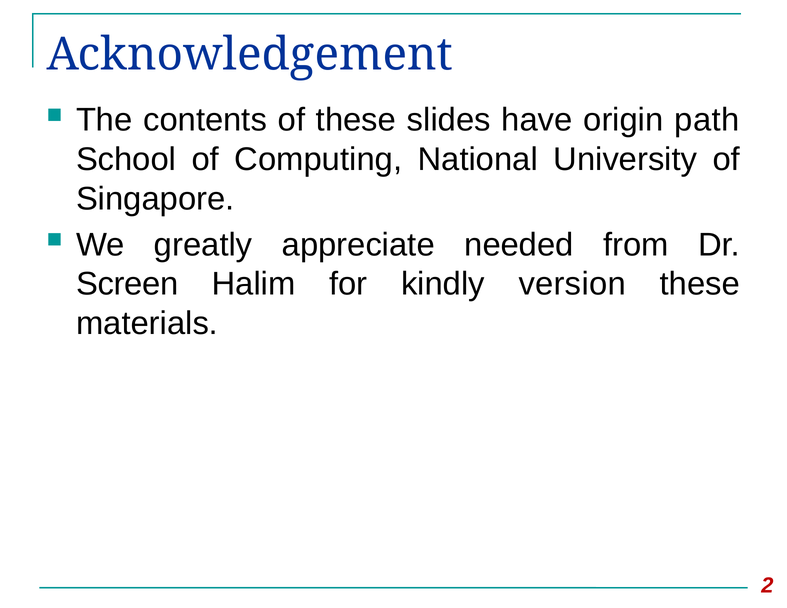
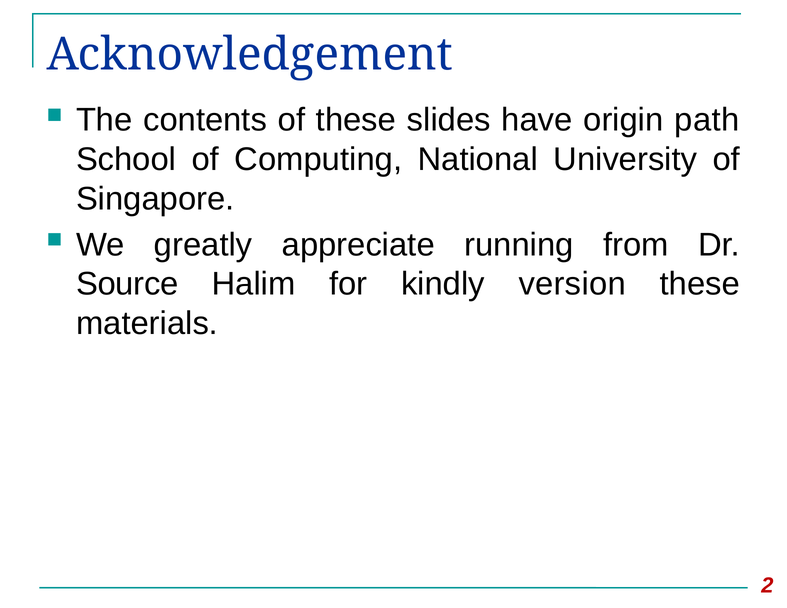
needed: needed -> running (519, 245)
Screen: Screen -> Source (127, 284)
